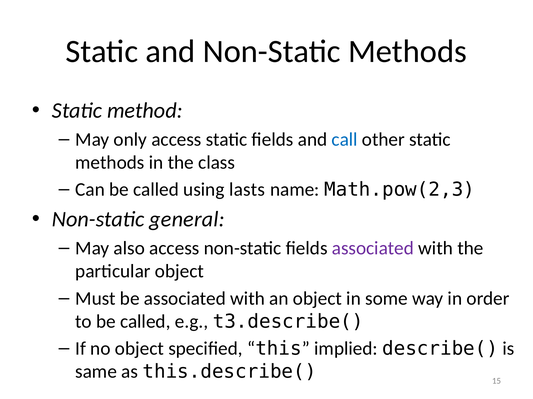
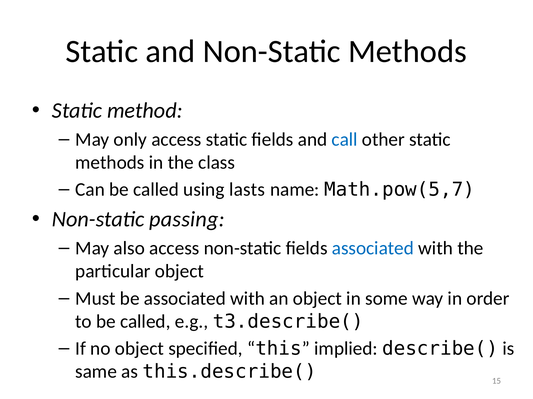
Math.pow(2,3: Math.pow(2,3 -> Math.pow(5,7 (400, 190)
general: general -> passing (187, 220)
associated colour: purple -> blue (373, 249)
